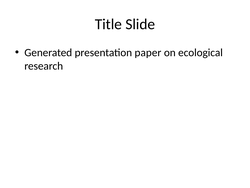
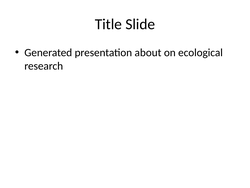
paper: paper -> about (148, 52)
